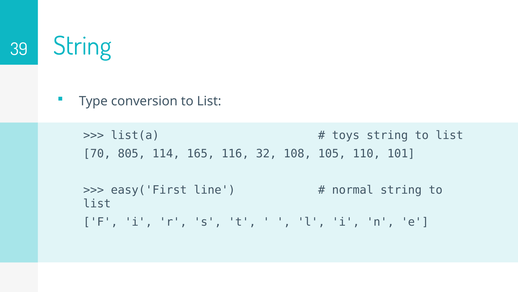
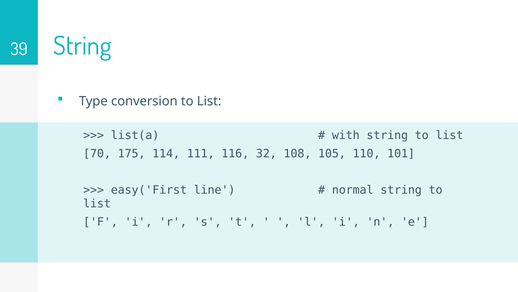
toys: toys -> with (346, 135)
805: 805 -> 175 (132, 153)
165: 165 -> 111 (201, 153)
